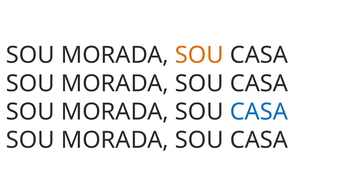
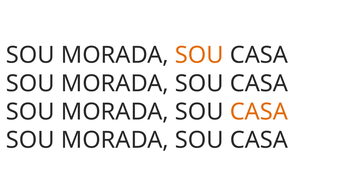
CASA colour: blue -> orange (259, 112)
